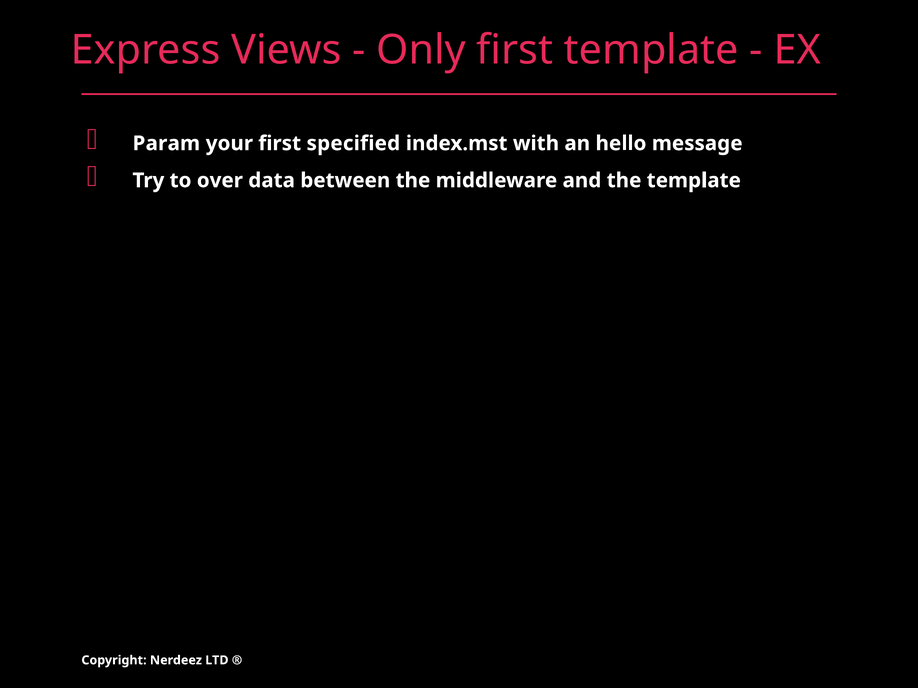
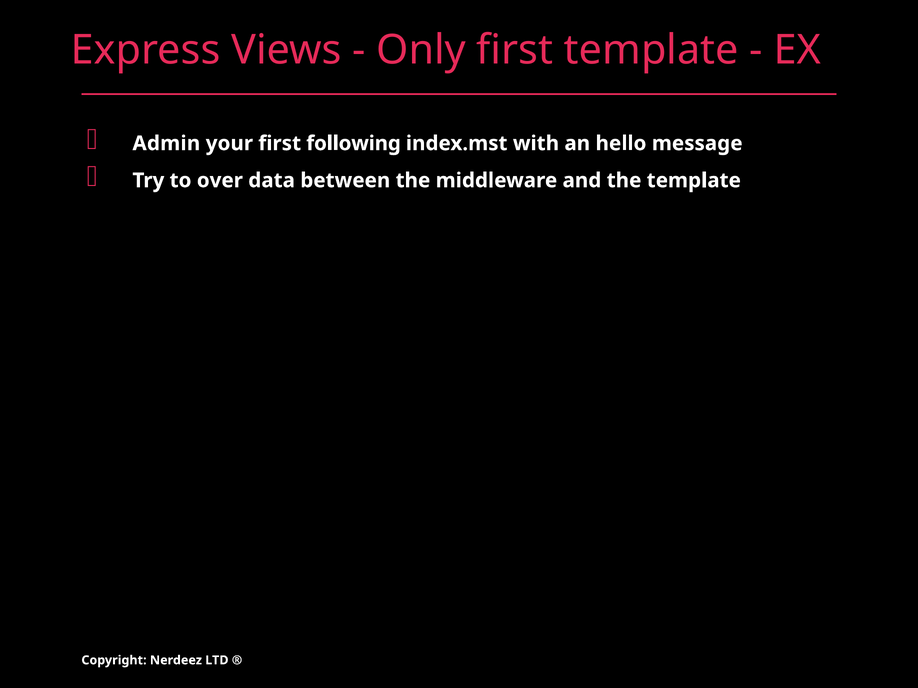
Param: Param -> Admin (166, 144)
specified: specified -> following (354, 144)
